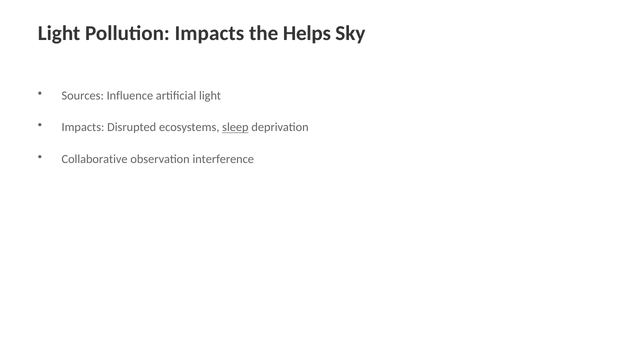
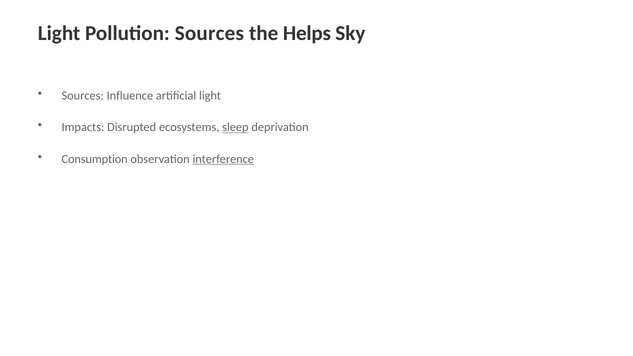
Pollution Impacts: Impacts -> Sources (209, 33)
Collaborative: Collaborative -> Consumption (95, 159)
interference underline: none -> present (223, 159)
